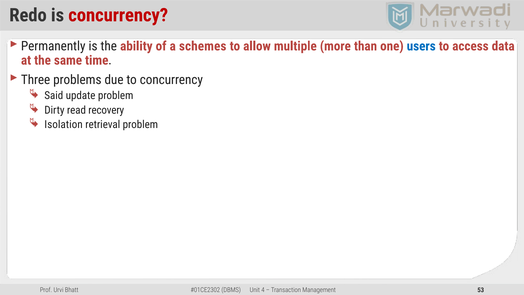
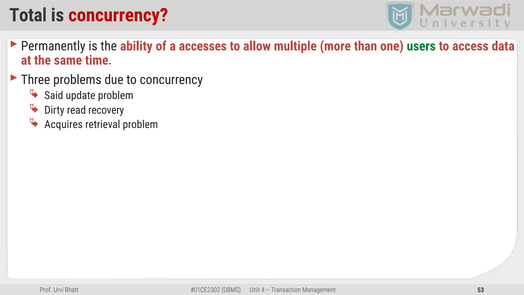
Redo: Redo -> Total (28, 15)
schemes: schemes -> accesses (203, 46)
users colour: blue -> green (421, 46)
Isolation: Isolation -> Acquires (64, 125)
